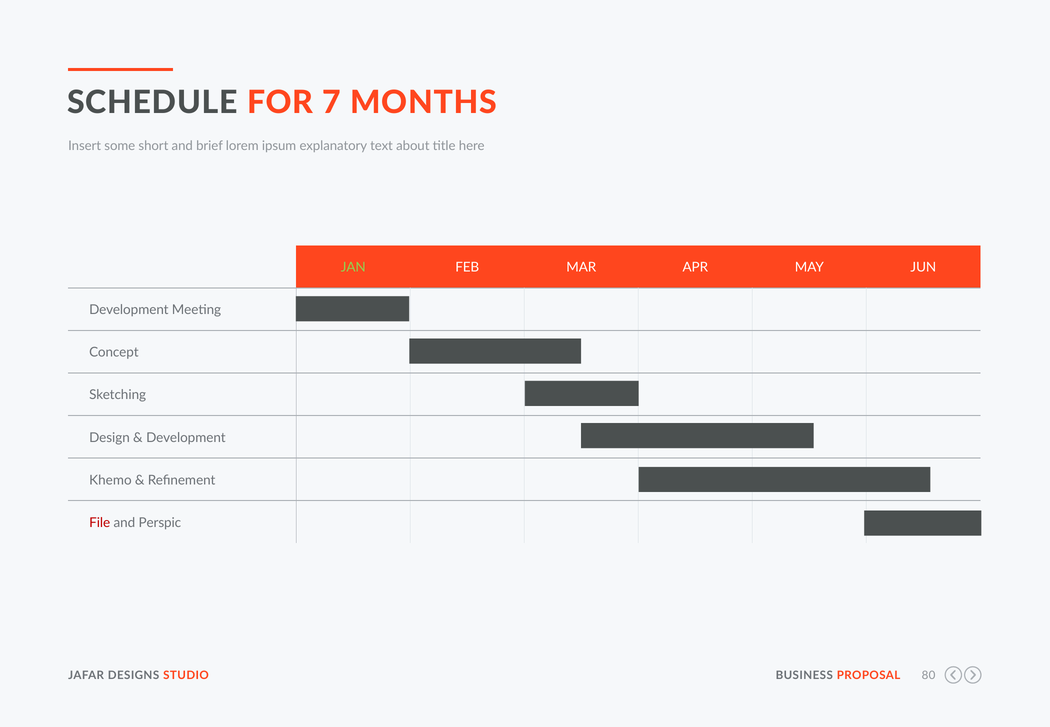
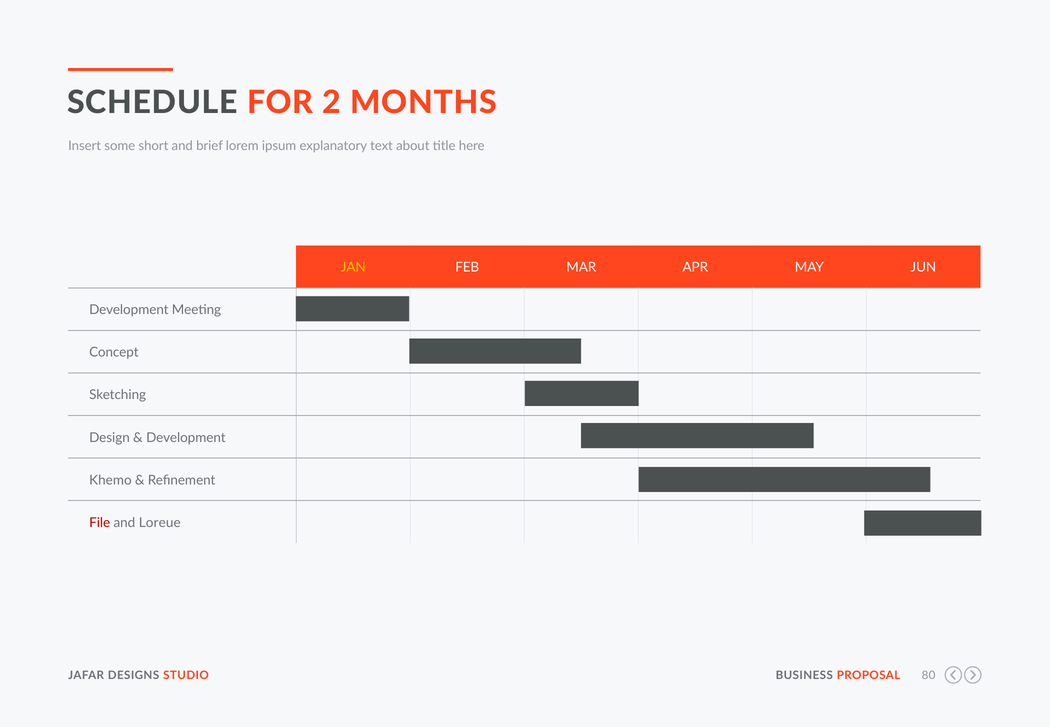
7: 7 -> 2 (332, 103)
JAN colour: light green -> yellow (353, 267)
Perspic: Perspic -> Loreue (160, 523)
